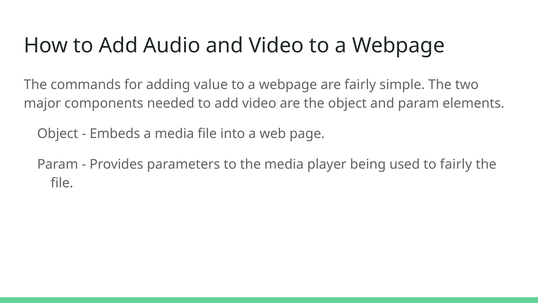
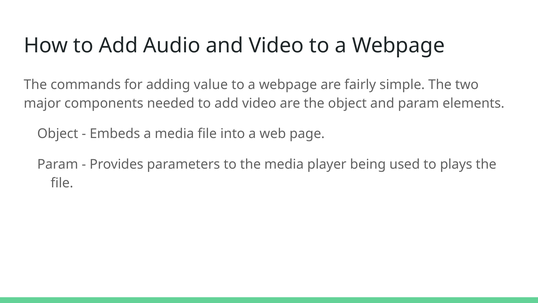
to fairly: fairly -> plays (456, 164)
